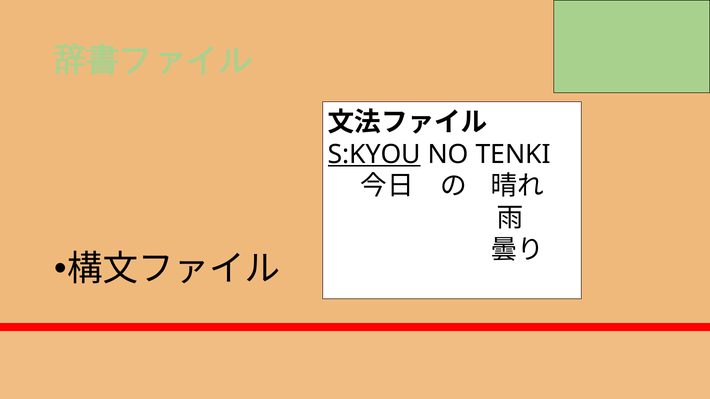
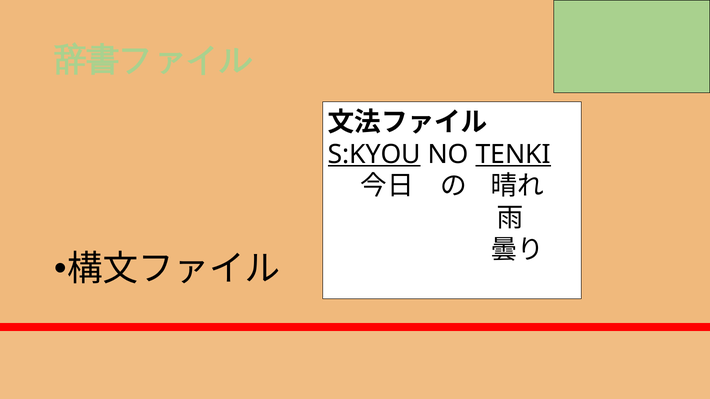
TENKI underline: none -> present (513, 154)
